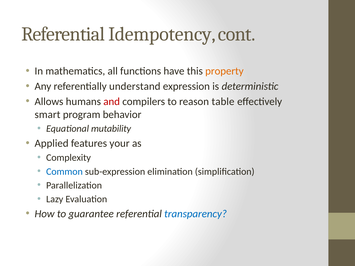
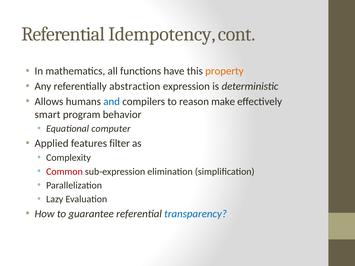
understand: understand -> abstraction (135, 86)
and colour: red -> blue (112, 102)
table: table -> make (223, 102)
mutability: mutability -> computer (111, 129)
your: your -> filter (120, 144)
Common colour: blue -> red (64, 172)
